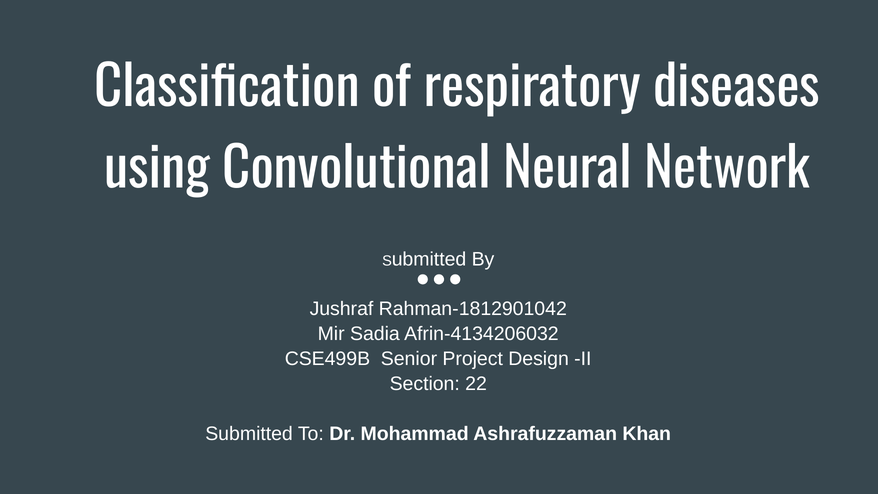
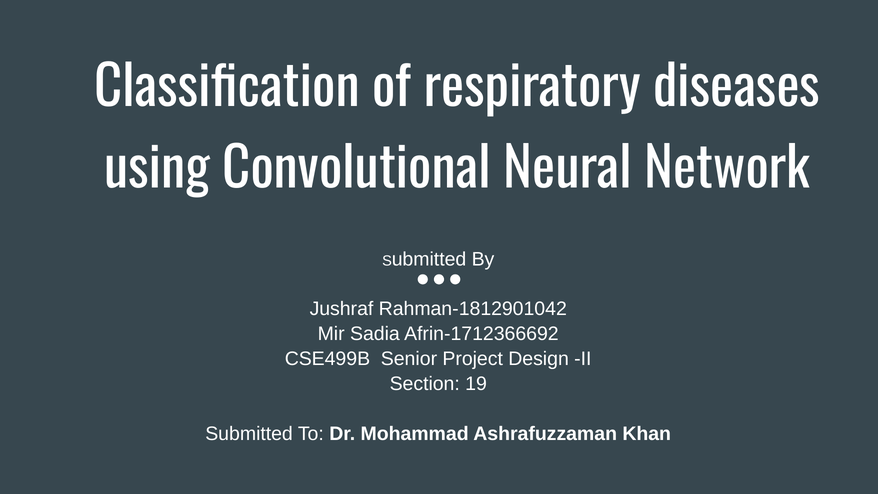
Afrin-4134206032: Afrin-4134206032 -> Afrin-1712366692 (481, 334)
22: 22 -> 19 (476, 384)
